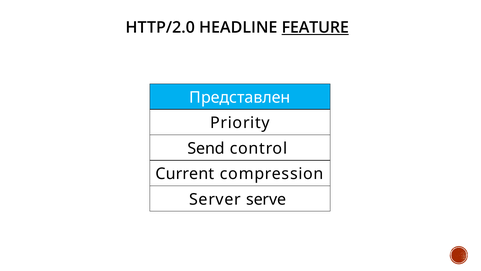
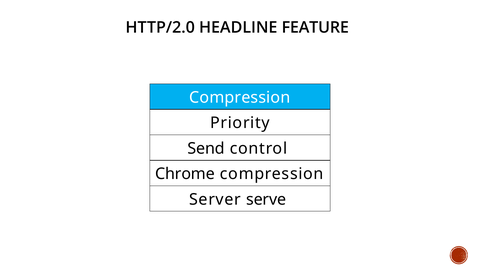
FEATURE underline: present -> none (315, 28)
Представлен: Представлен -> Compression (240, 97)
Current: Current -> Chrome (185, 174)
